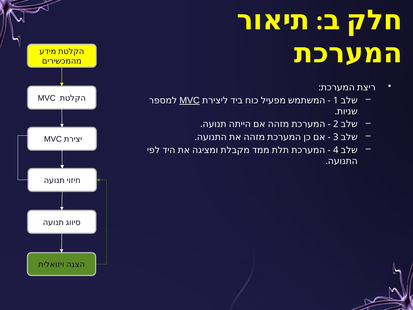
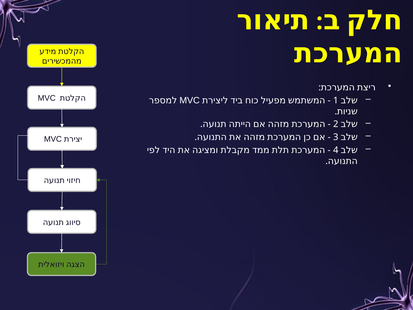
MVC underline: present -> none (190, 100)
